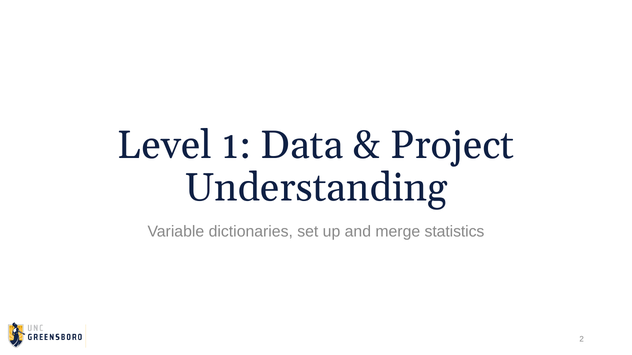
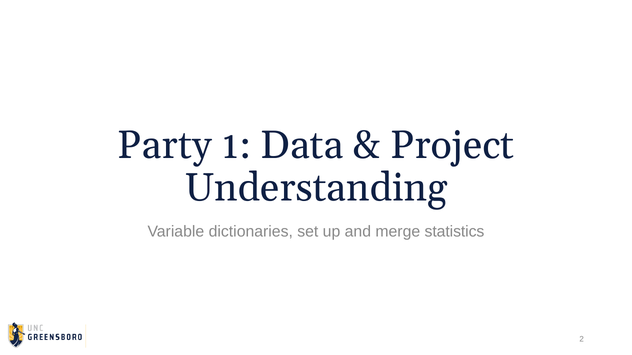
Level: Level -> Party (165, 145)
